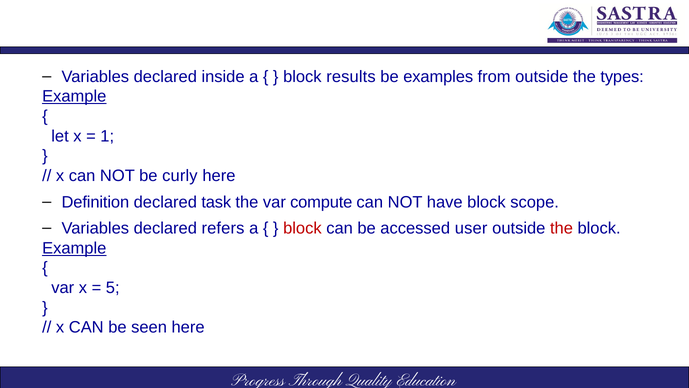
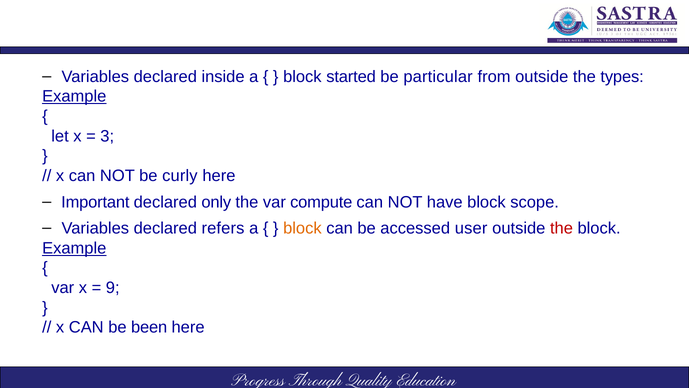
results: results -> started (351, 77)
examples: examples -> particular (438, 77)
1: 1 -> 3 (107, 136)
Definition: Definition -> Important (95, 202)
task: task -> only (216, 202)
block colour: red -> orange (302, 228)
5: 5 -> 9 (113, 288)
seen: seen -> been (149, 327)
